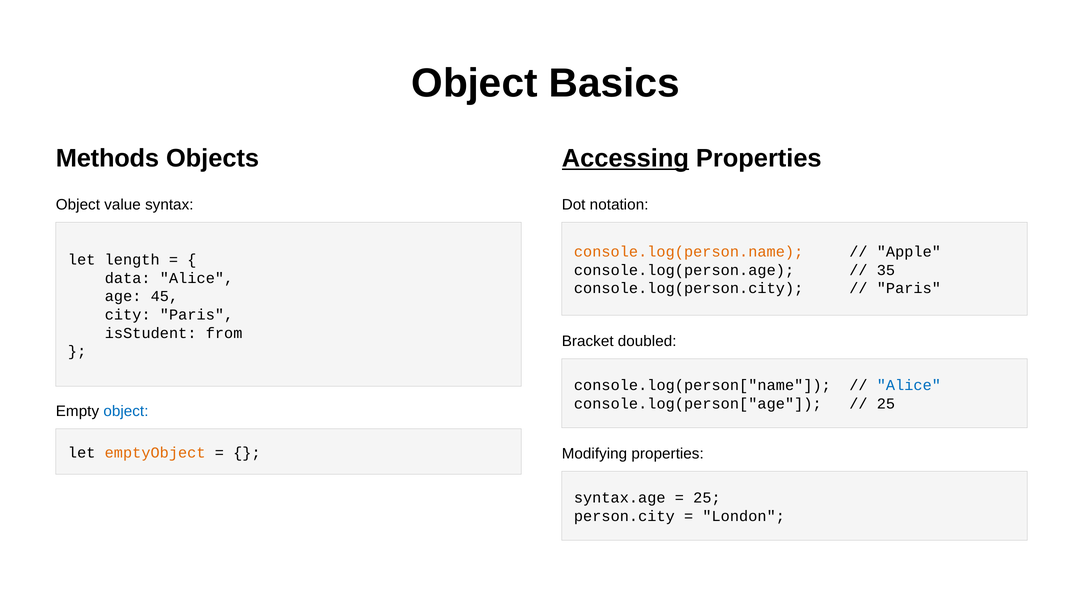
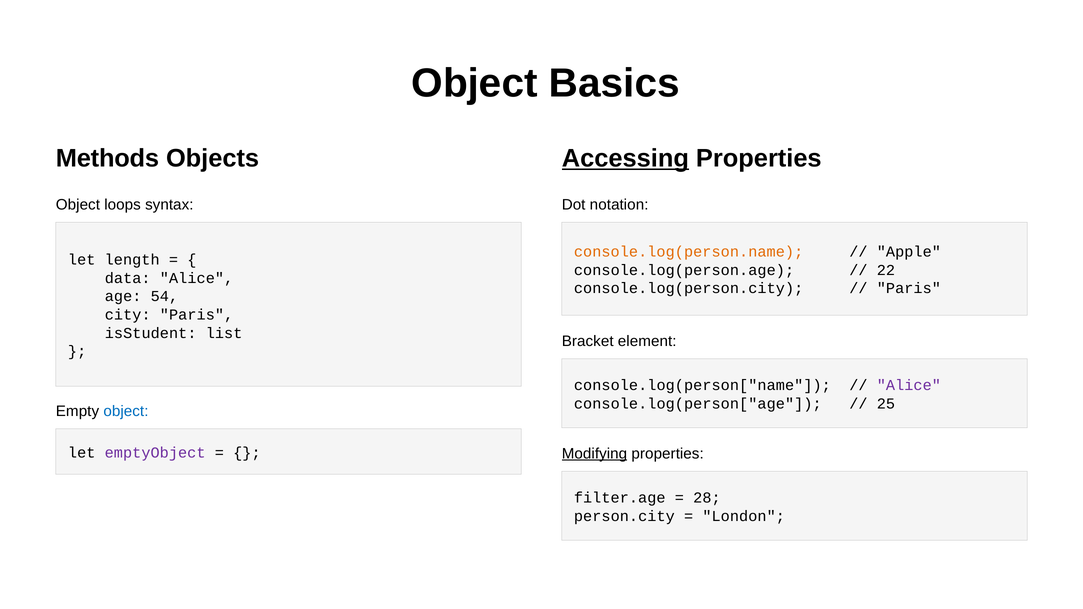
value: value -> loops (123, 205)
35: 35 -> 22 (886, 270)
45: 45 -> 54 (164, 296)
from: from -> list (224, 333)
doubled: doubled -> element (647, 341)
Alice colour: blue -> purple (909, 385)
Modifying underline: none -> present (594, 454)
emptyObject colour: orange -> purple (155, 453)
syntax.age: syntax.age -> filter.age (620, 498)
25: 25 -> 28 (707, 498)
